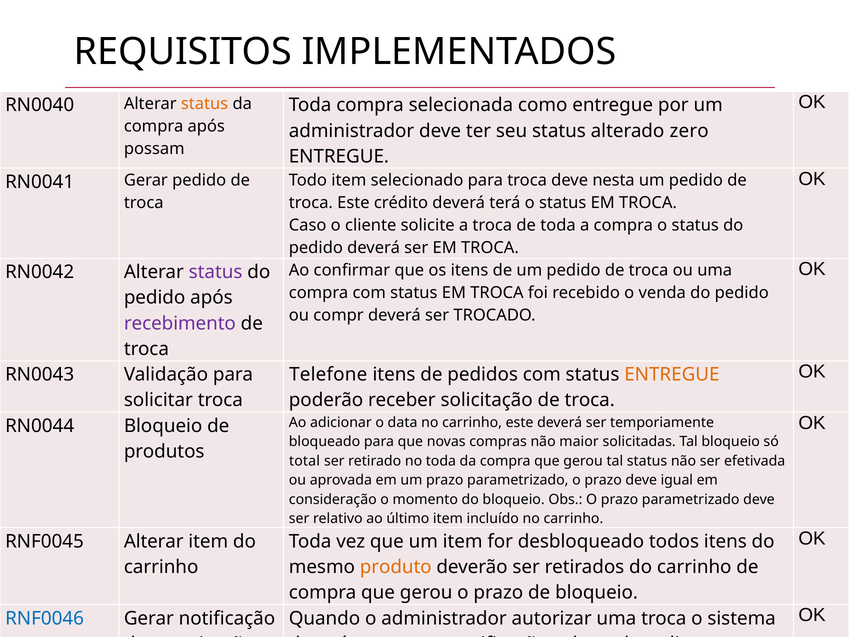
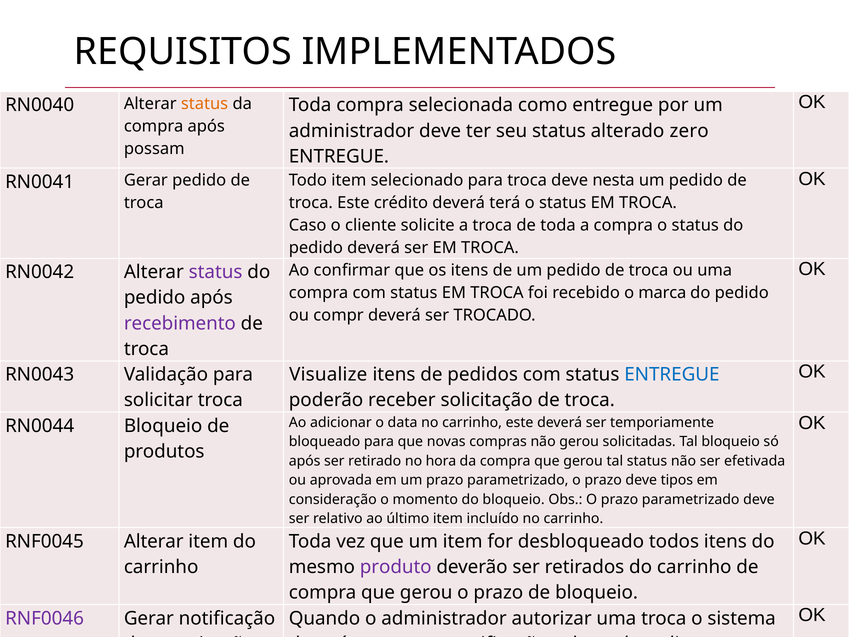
venda: venda -> marca (662, 293)
Telefone: Telefone -> Visualize (328, 374)
ENTREGUE colour: orange -> blue (672, 374)
não maior: maior -> gerou (579, 442)
total: total -> após (305, 461)
no toda: toda -> hora (441, 461)
igual: igual -> tipos (677, 480)
produto colour: orange -> purple (396, 567)
RNF0046 colour: blue -> purple (45, 618)
